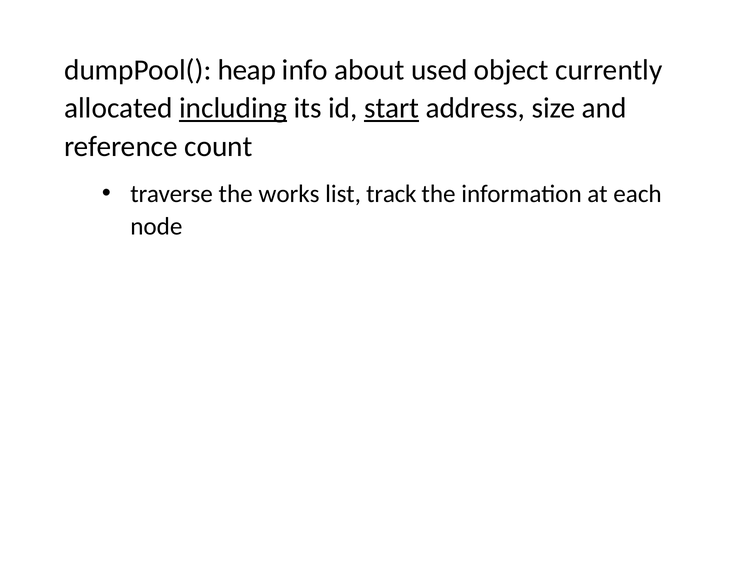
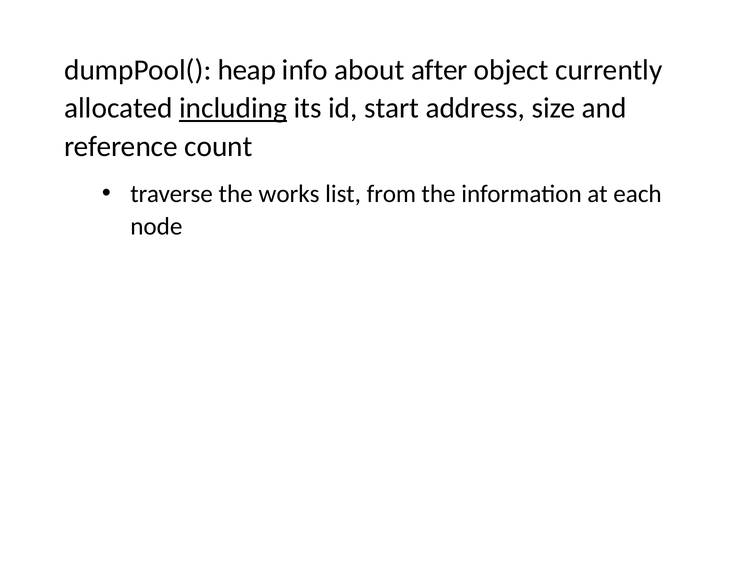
used: used -> after (439, 70)
start underline: present -> none (392, 108)
track: track -> from (391, 194)
